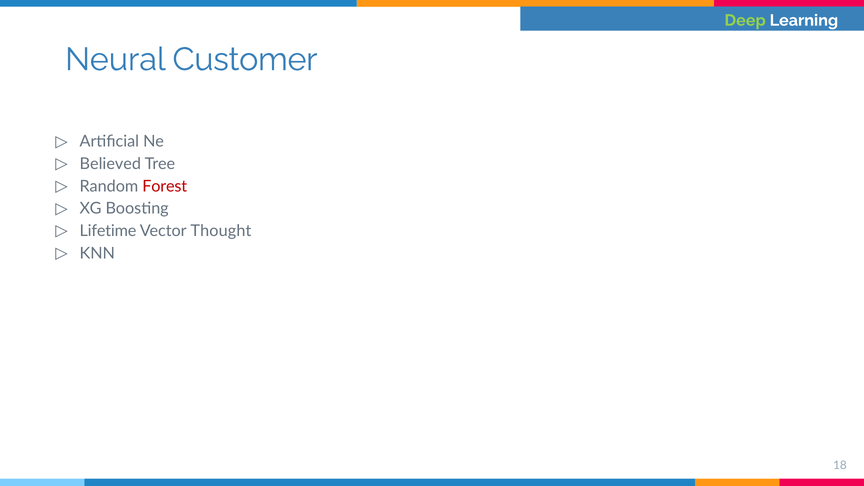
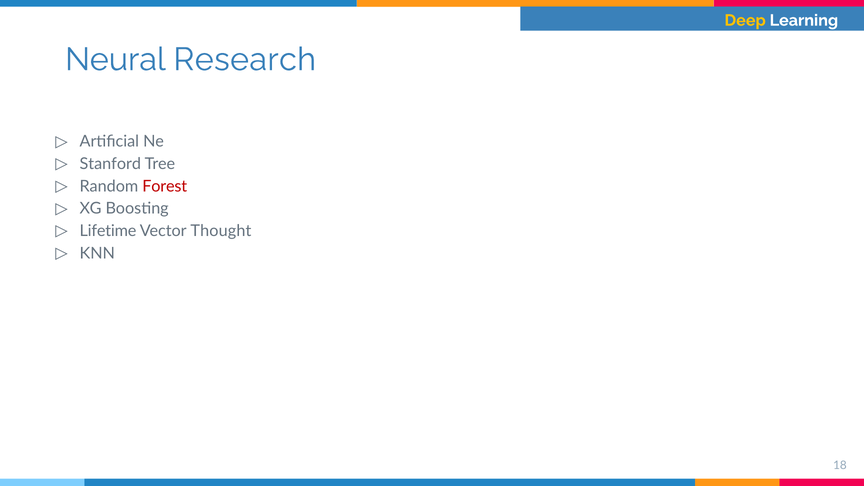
Deep colour: light green -> yellow (745, 20)
Customer: Customer -> Research (245, 59)
Believed: Believed -> Stanford (110, 164)
